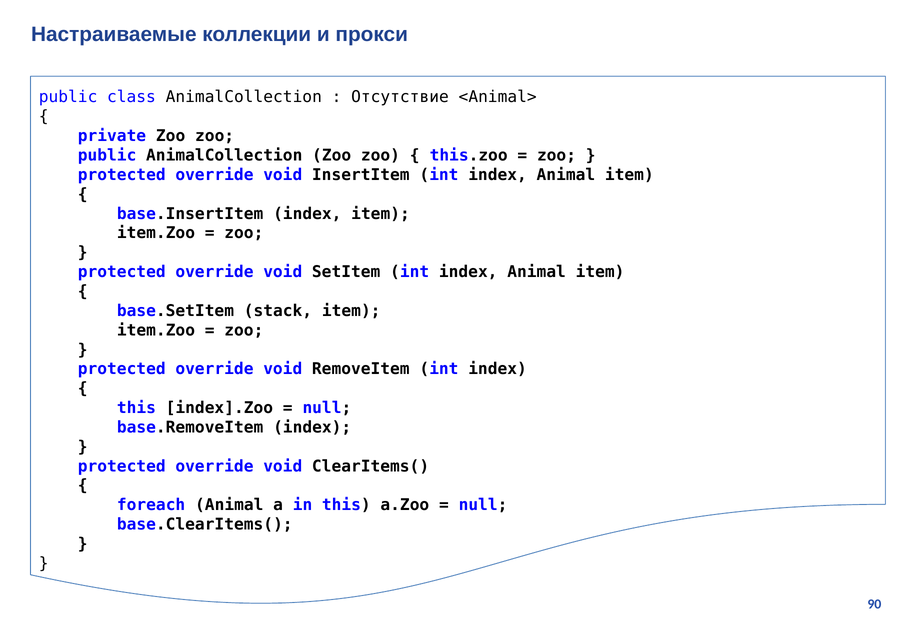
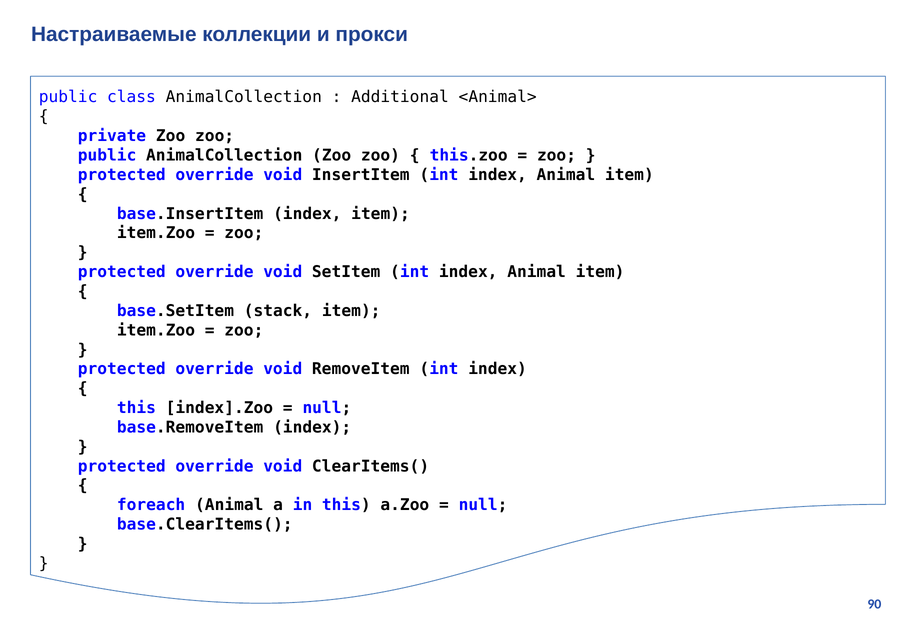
Отсутствие: Отсутствие -> Additional (400, 97)
